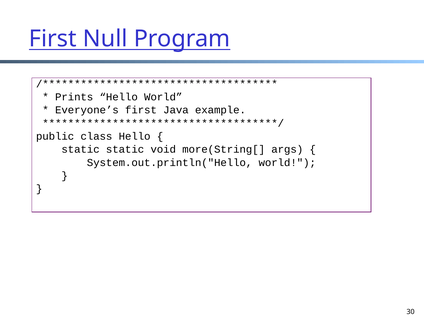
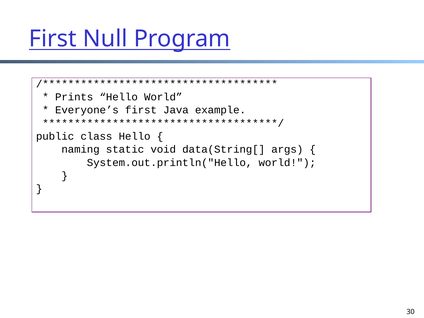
static: static -> naming (81, 149)
more(String[: more(String[ -> data(String[ (224, 149)
